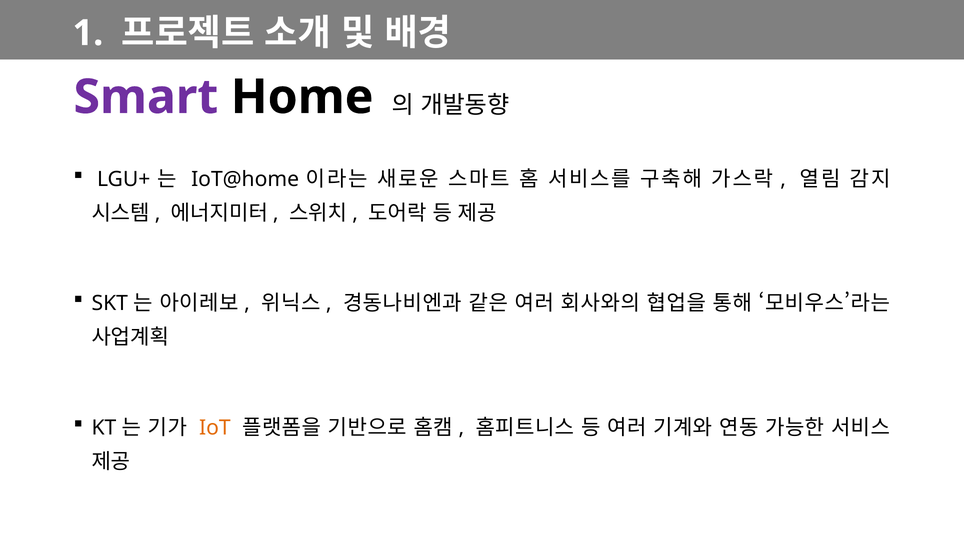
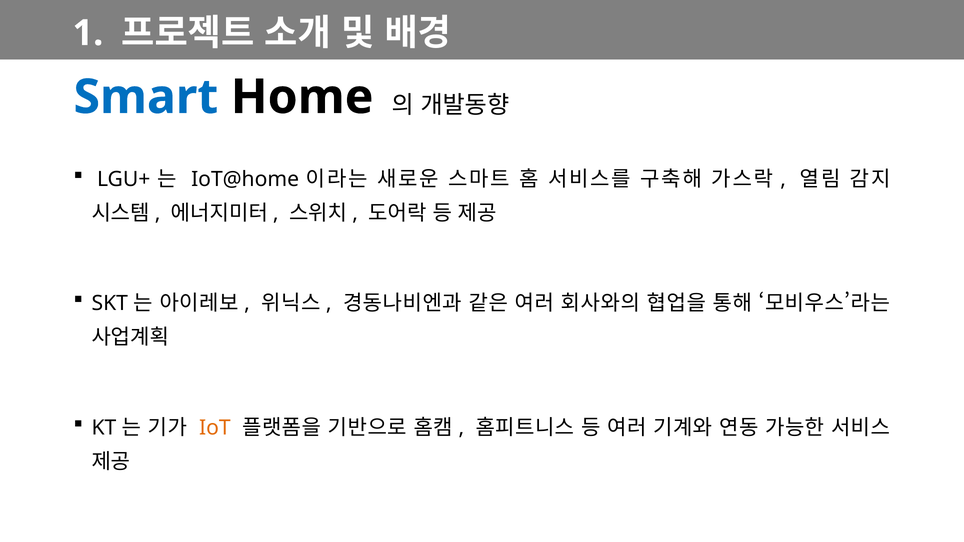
Smart colour: purple -> blue (146, 97)
